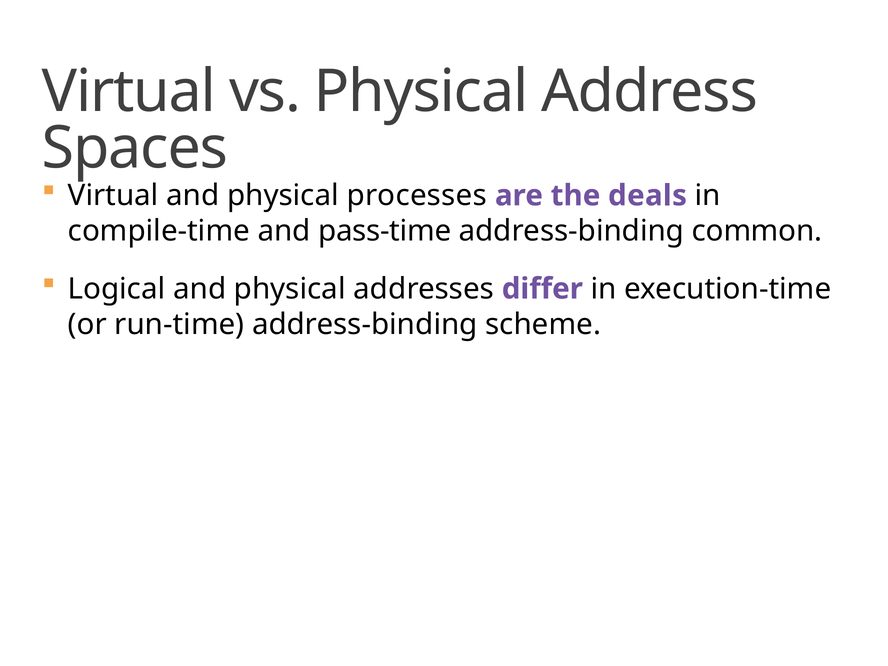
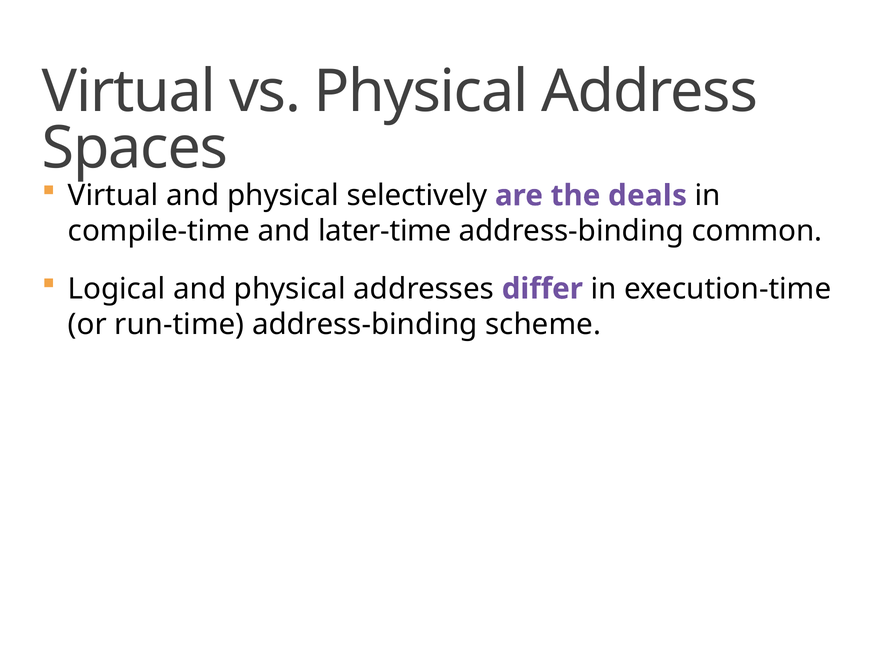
processes: processes -> selectively (417, 196)
pass-time: pass-time -> later-time (385, 231)
